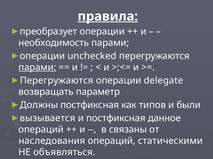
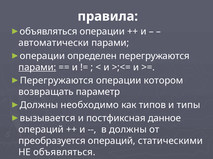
правила underline: present -> none (108, 16)
преобразует: преобразует -> объявляться (49, 32)
необходимость: необходимость -> автоматически (54, 43)
unchecked: unchecked -> определен (92, 56)
delegate: delegate -> котором (163, 81)
Должны постфиксная: постфиксная -> необходимо (90, 105)
были: были -> типы (188, 105)
в связаны: связаны -> должны (128, 130)
наследования: наследования -> преобразуется (52, 141)
